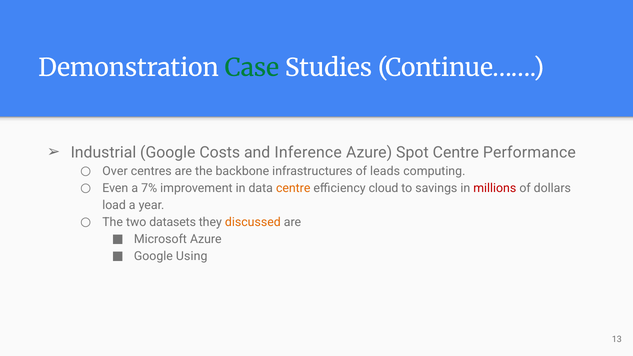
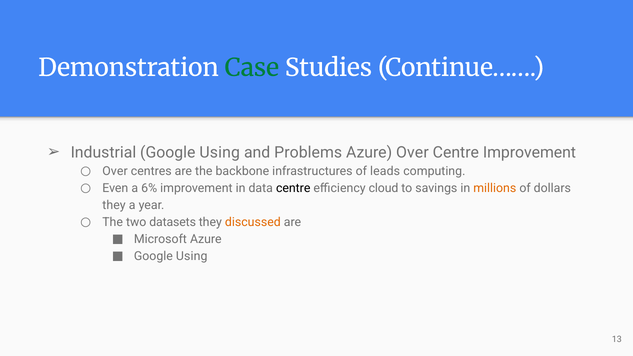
Industrial Google Costs: Costs -> Using (220, 153)
Inference: Inference -> Problems (308, 153)
Azure Spot: Spot -> Over (412, 153)
Centre Performance: Performance -> Improvement (529, 153)
7%: 7% -> 6% (149, 188)
centre colour: orange -> black (293, 188)
millions colour: red -> orange (495, 188)
load: load -> they (114, 205)
